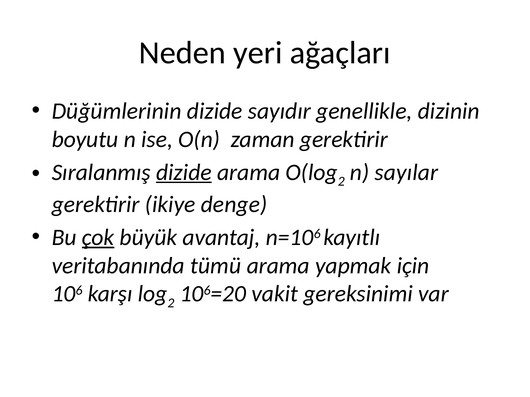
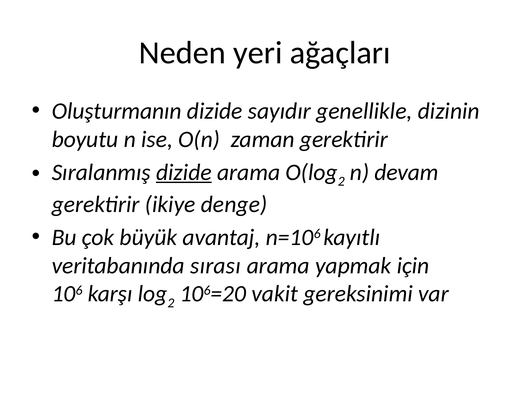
Düğümlerinin: Düğümlerinin -> Oluşturmanın (117, 111)
sayılar: sayılar -> devam (407, 173)
çok underline: present -> none (98, 238)
tümü: tümü -> sırası (216, 266)
